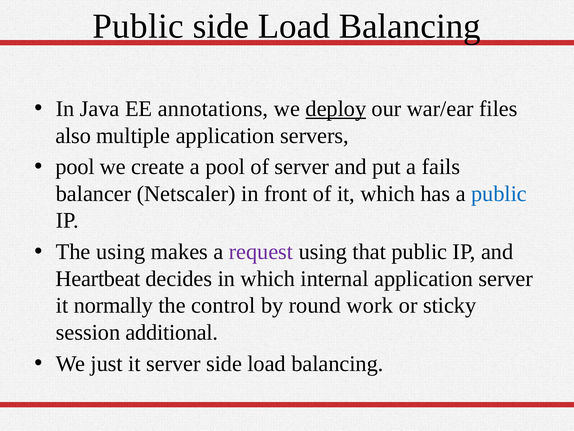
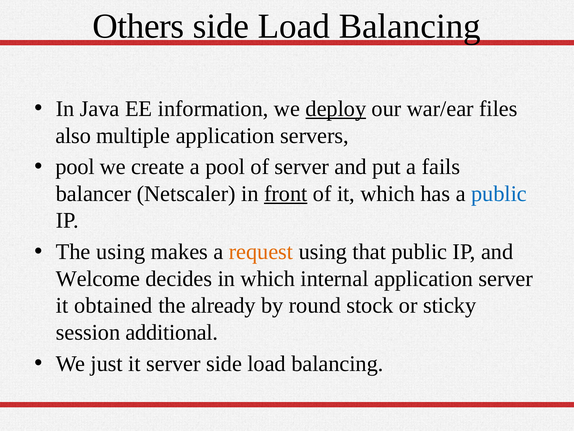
Public: Public -> Others (138, 26)
annotations: annotations -> information (213, 109)
front underline: none -> present (286, 194)
request colour: purple -> orange (261, 252)
Heartbeat: Heartbeat -> Welcome (98, 278)
normally: normally -> obtained (113, 305)
control: control -> already (223, 305)
work: work -> stock (370, 305)
